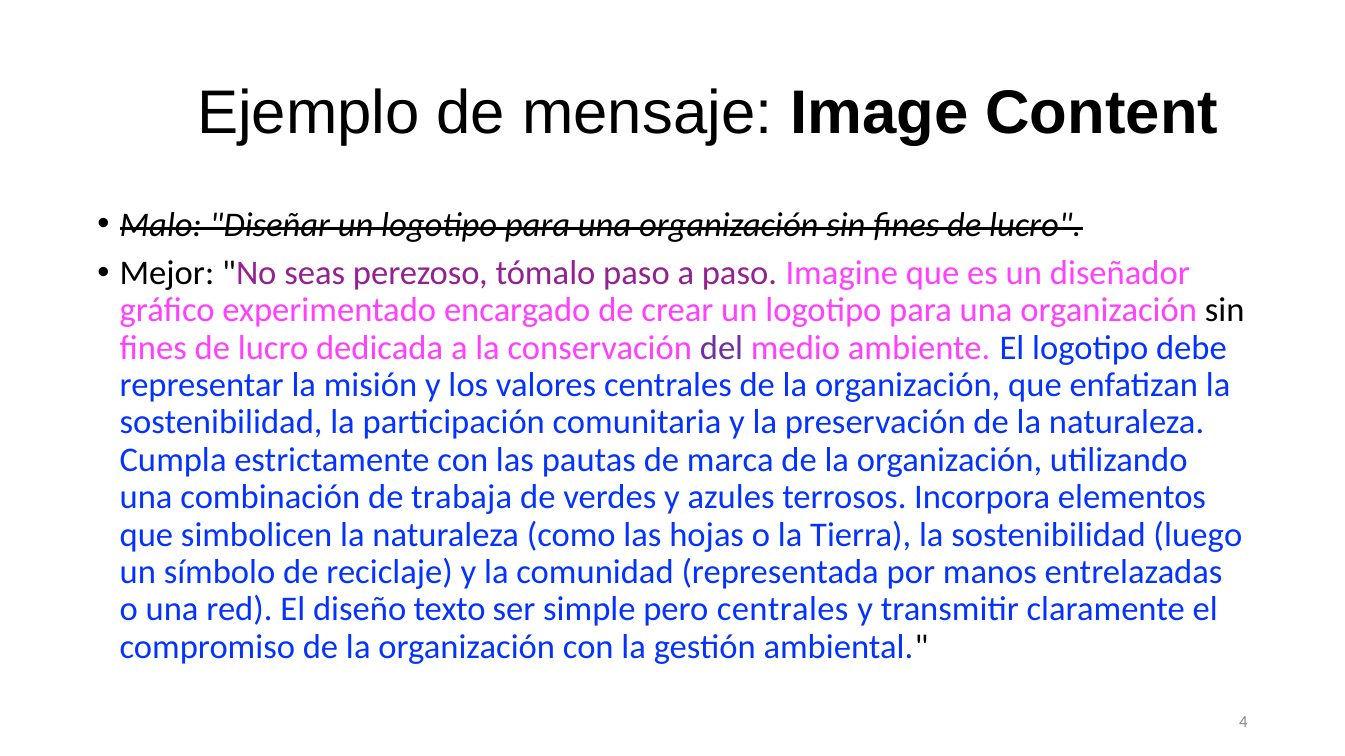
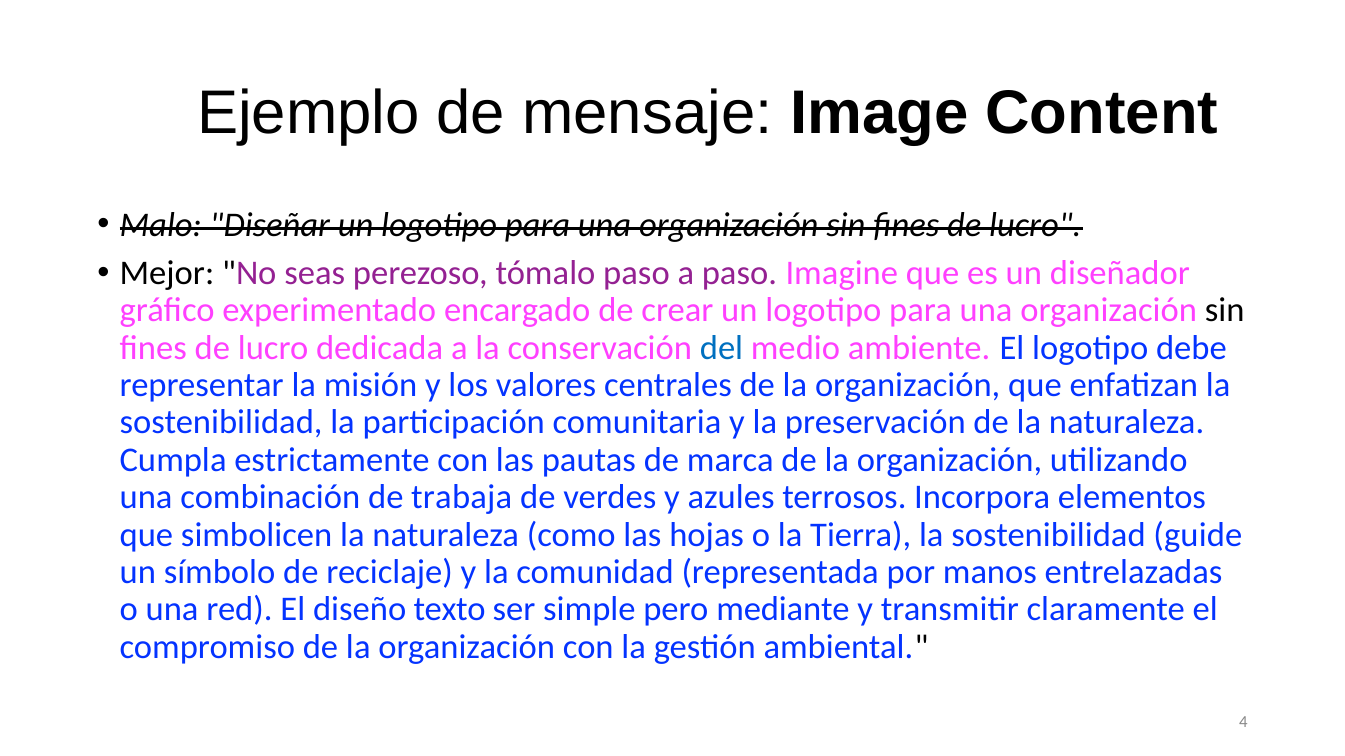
del colour: purple -> blue (721, 348)
luego: luego -> guide (1198, 535)
pero centrales: centrales -> mediante (783, 610)
